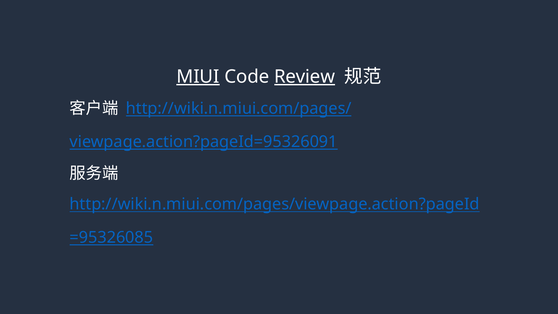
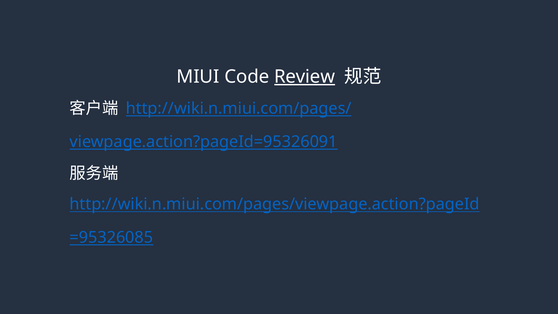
MIUI underline: present -> none (198, 77)
